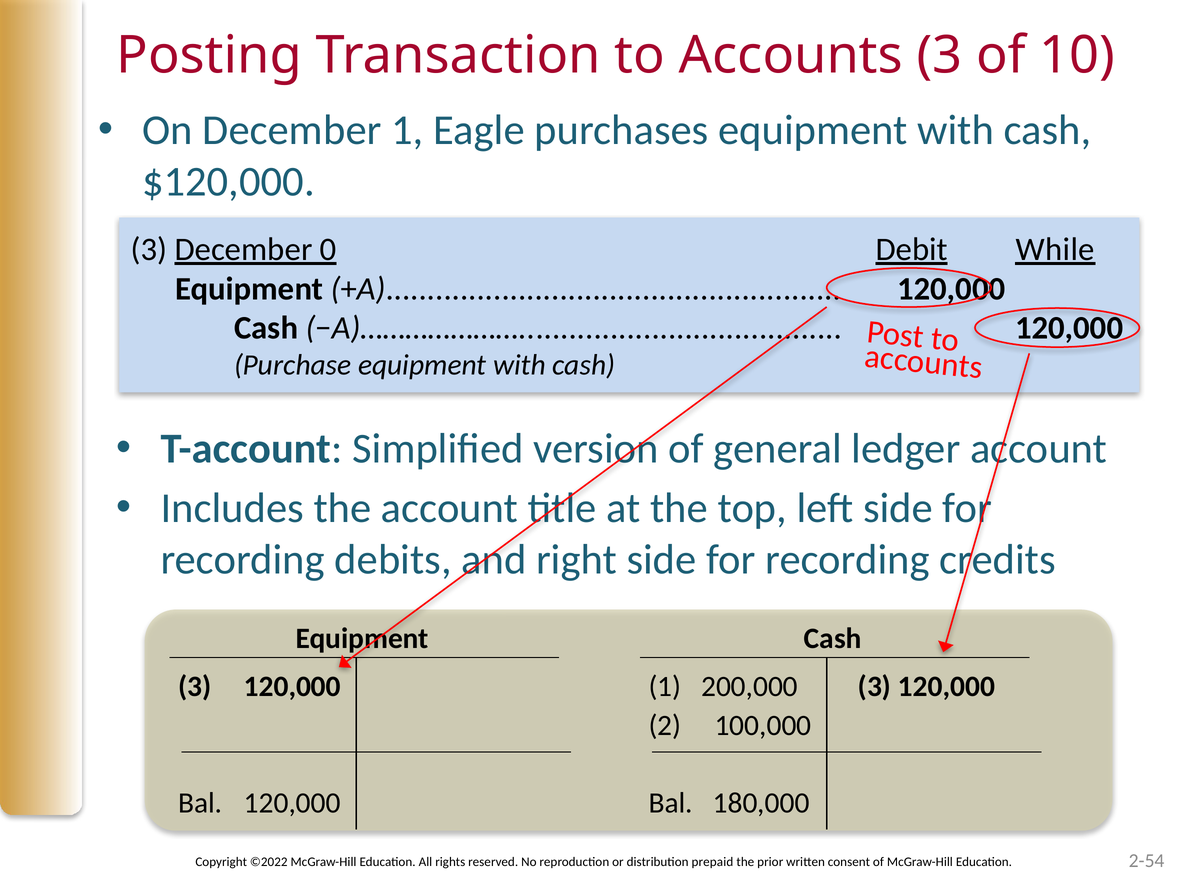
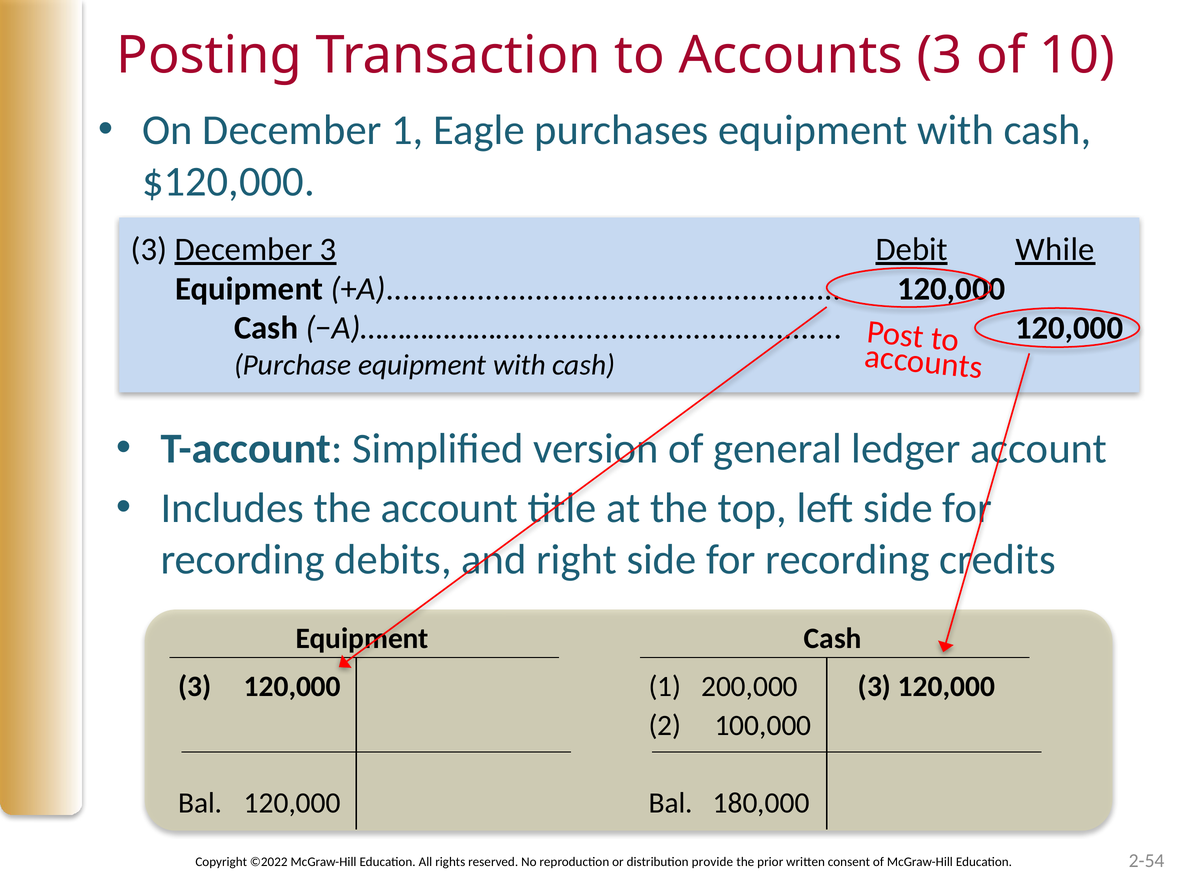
December 0: 0 -> 3 (328, 249)
prepaid: prepaid -> provide (712, 861)
